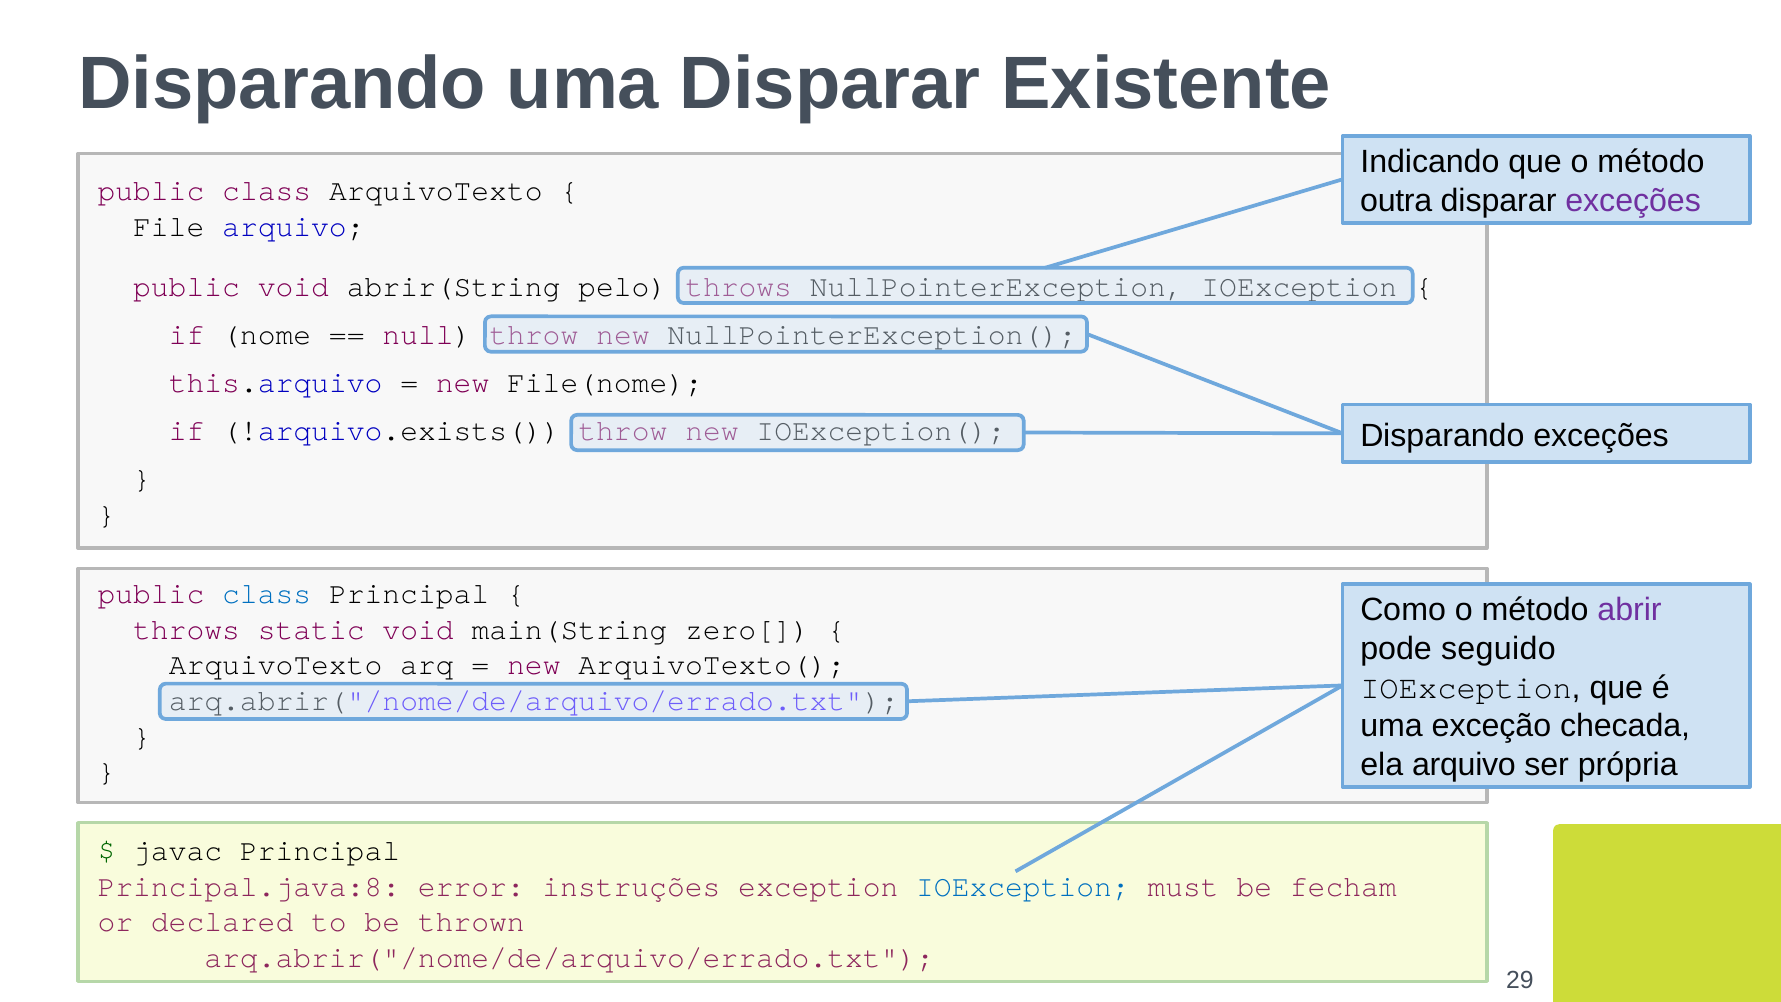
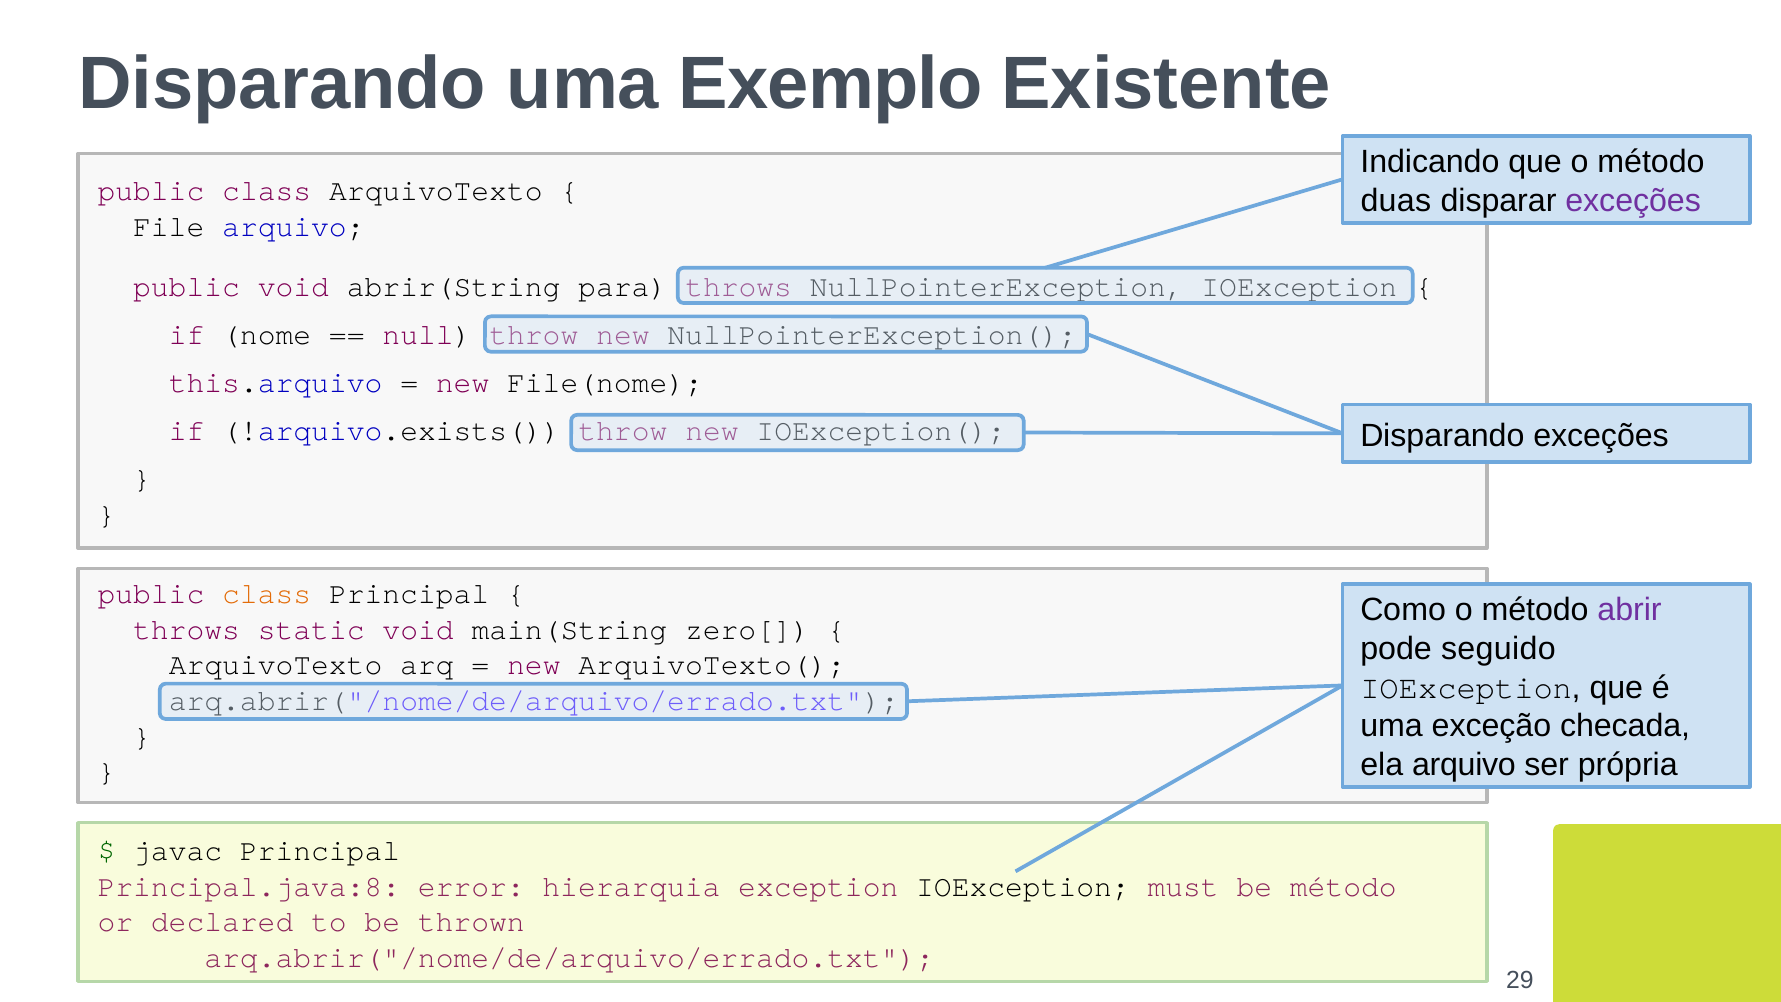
uma Disparar: Disparar -> Exemplo (831, 84)
outra: outra -> duas (1396, 201)
pelo: pelo -> para (623, 287)
class colour: blue -> orange (267, 593)
instruções: instruções -> hierarquia (631, 886)
IOException colour: blue -> black (1023, 886)
be fecham: fecham -> método (1343, 886)
